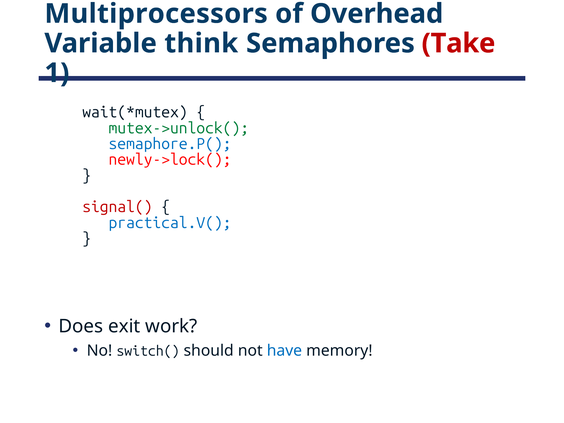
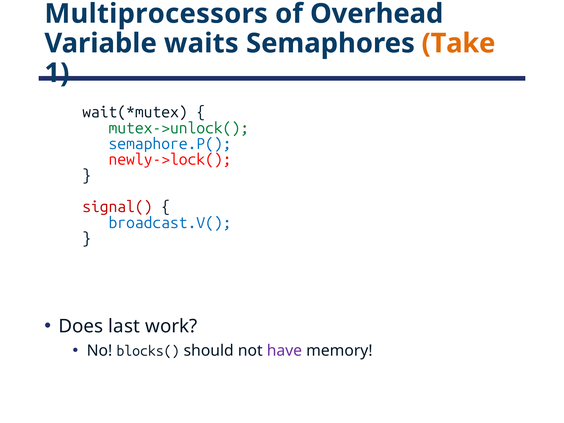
think: think -> waits (201, 43)
Take colour: red -> orange (458, 43)
practical.V(: practical.V( -> broadcast.V( (170, 223)
exit: exit -> last (124, 326)
switch(: switch( -> blocks( (148, 351)
have colour: blue -> purple (284, 351)
